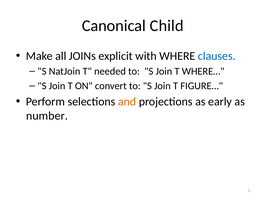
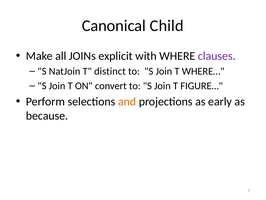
clauses colour: blue -> purple (217, 56)
needed: needed -> distinct (110, 71)
number: number -> because (47, 116)
